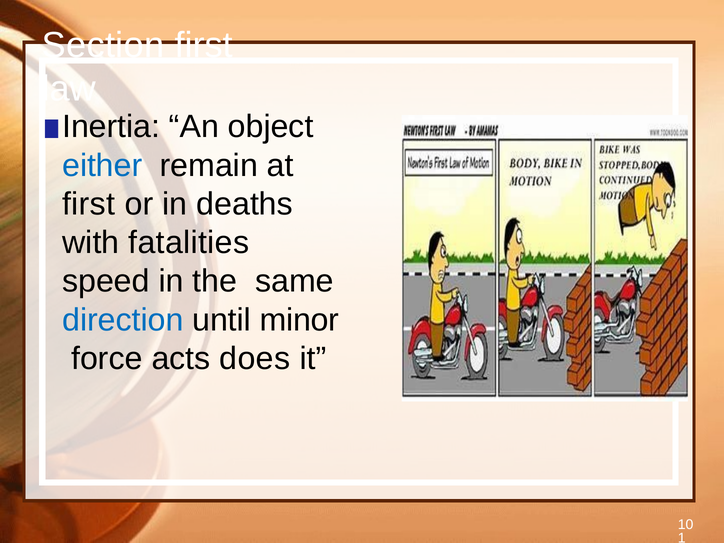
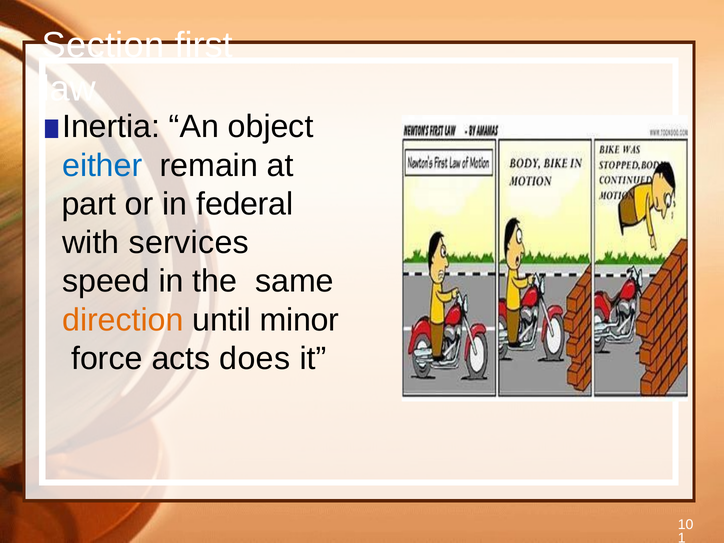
first: first -> part (89, 204)
deaths: deaths -> federal (245, 204)
fatalities: fatalities -> services (189, 243)
direction colour: blue -> orange (123, 320)
